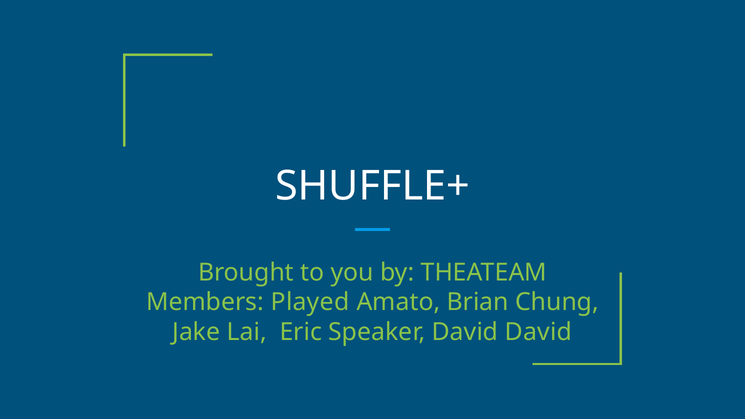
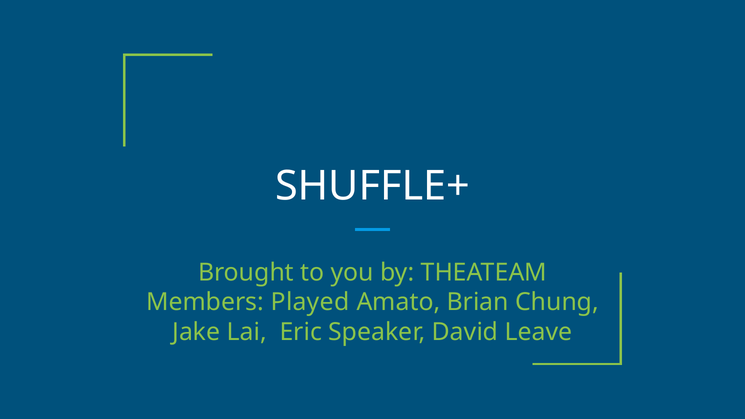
David David: David -> Leave (539, 332)
